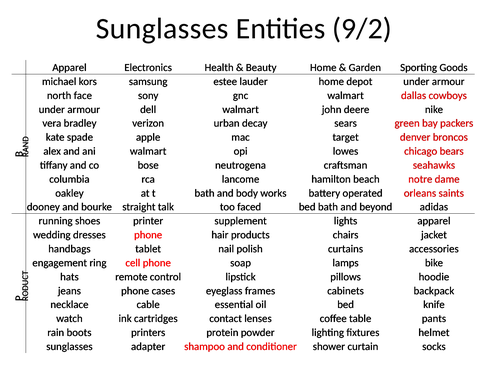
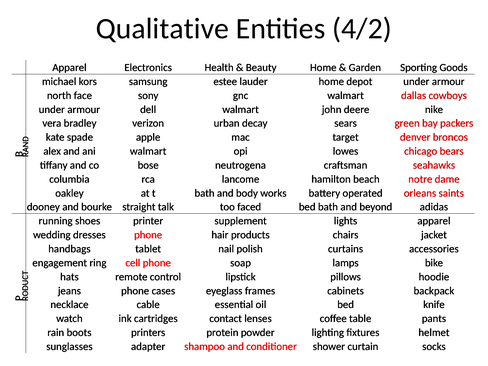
Sunglasses: Sunglasses -> Qualitative (162, 29)
9/2: 9/2 -> 4/2 (362, 29)
